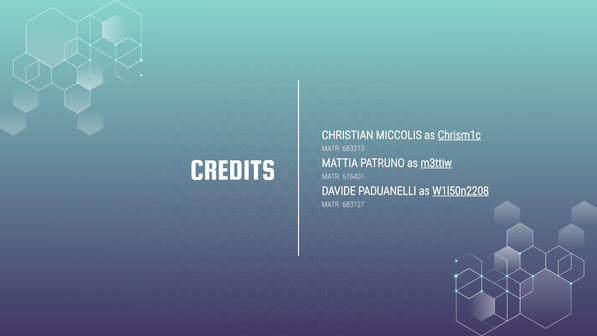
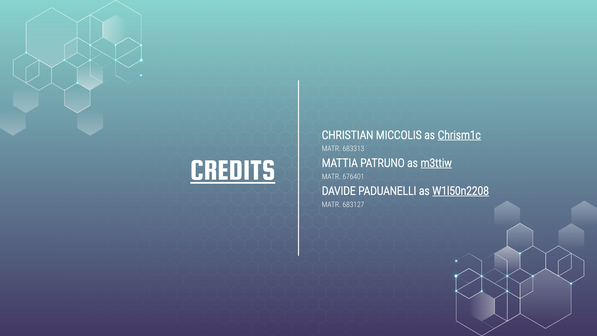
CREDITS underline: none -> present (233, 170)
